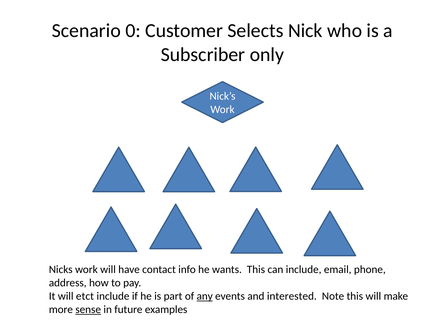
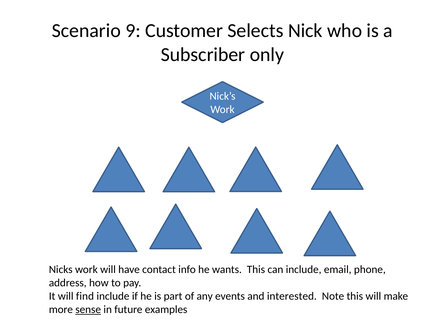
0: 0 -> 9 (133, 31)
etct: etct -> find (85, 296)
any underline: present -> none (205, 296)
